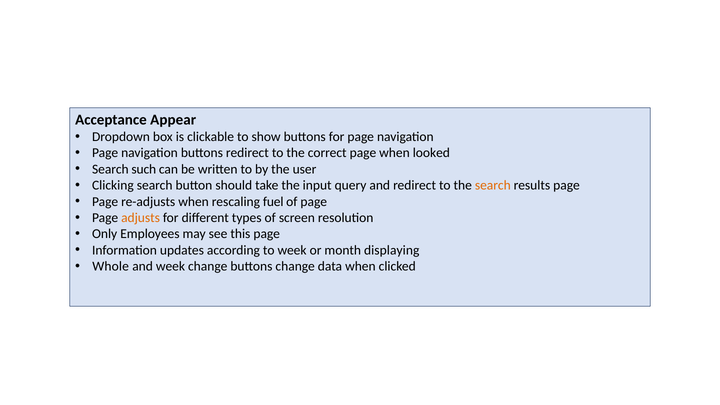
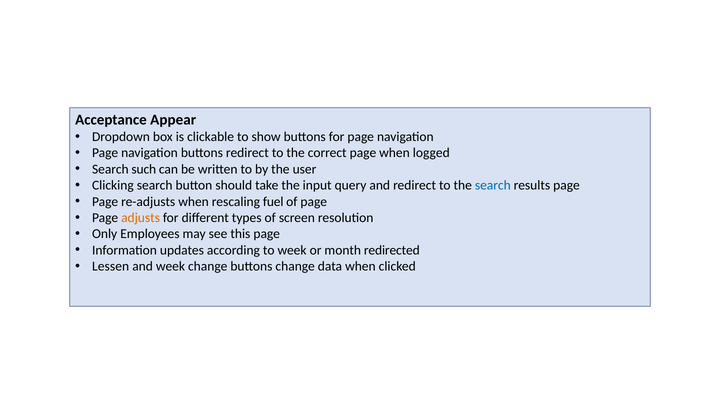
looked: looked -> logged (431, 153)
search colour: orange -> blue (493, 185)
displaying: displaying -> redirected (392, 250)
Whole: Whole -> Lessen (111, 266)
